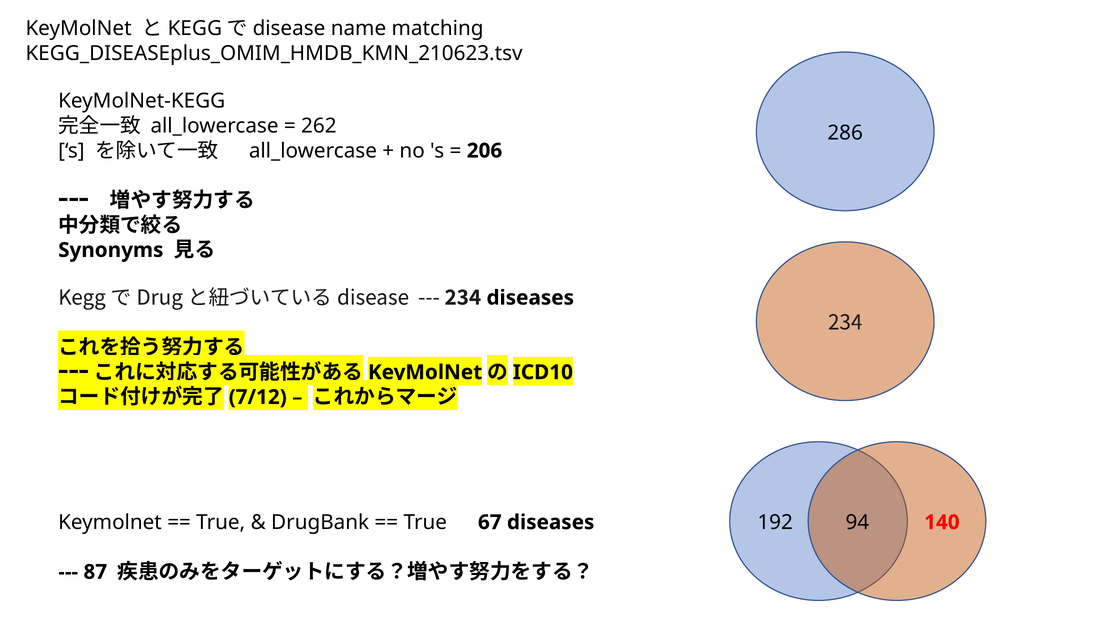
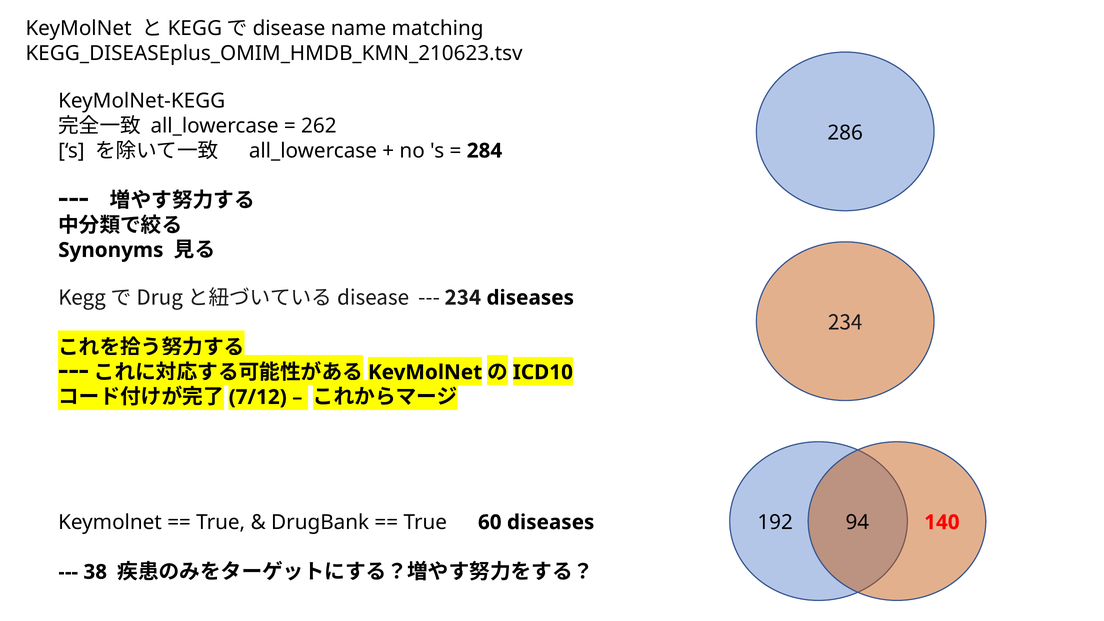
206: 206 -> 284 (484, 151)
67: 67 -> 60 (490, 522)
87: 87 -> 38 (95, 572)
